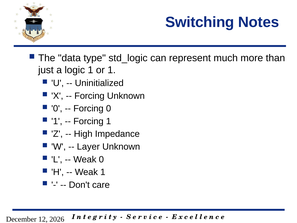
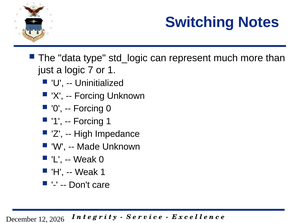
logic 1: 1 -> 7 (90, 70)
Layer: Layer -> Made (88, 147)
